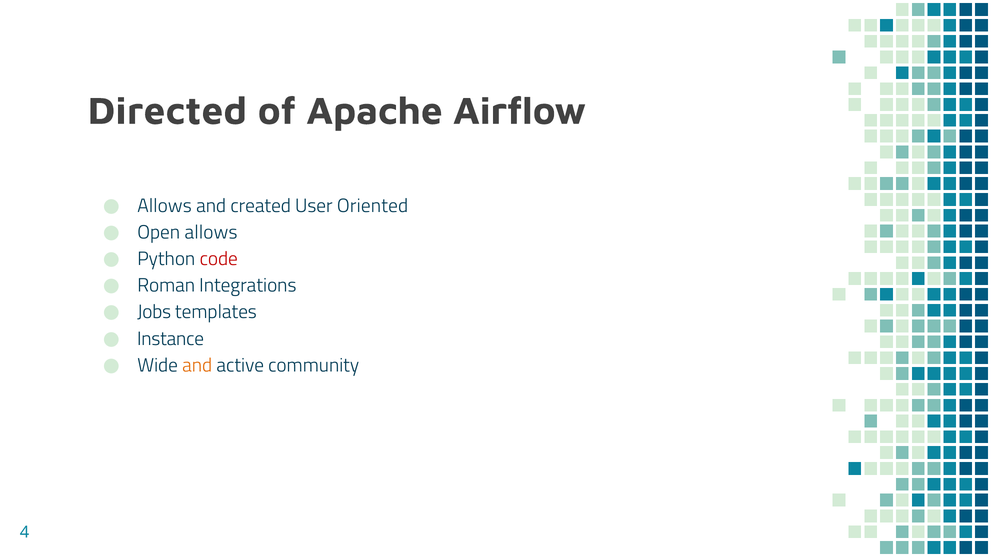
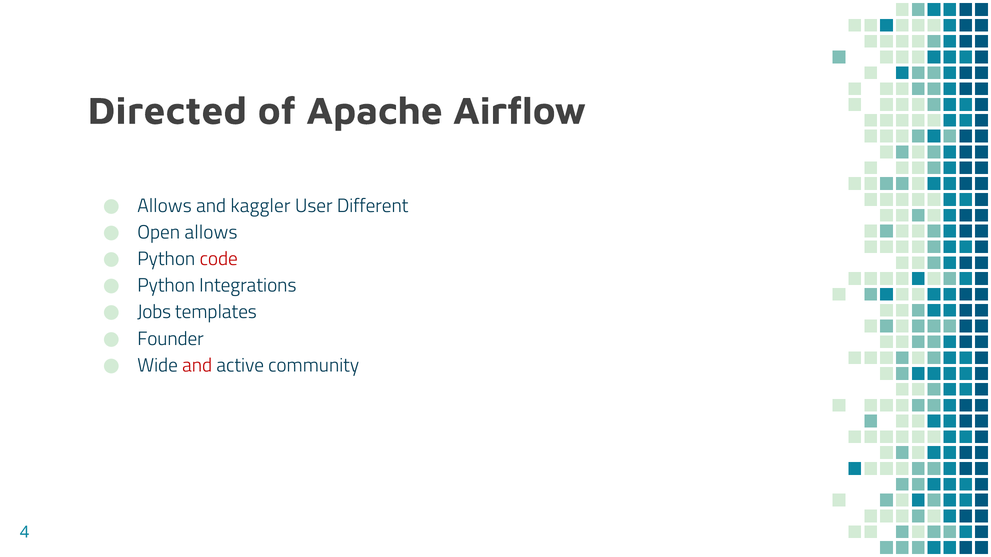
created: created -> kaggler (261, 206)
Oriented: Oriented -> Different (373, 206)
Roman: Roman -> Python (166, 286)
Instance: Instance -> Founder (170, 339)
and colour: orange -> red (197, 366)
